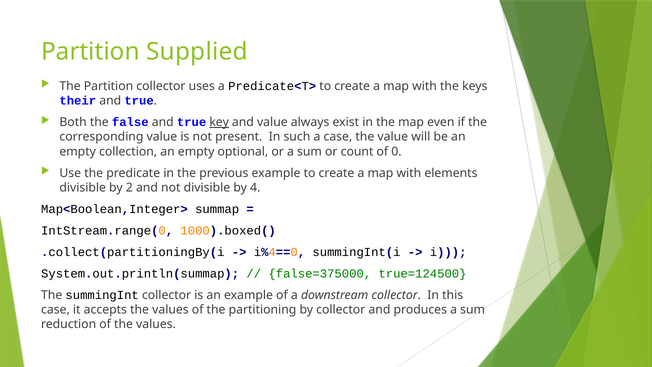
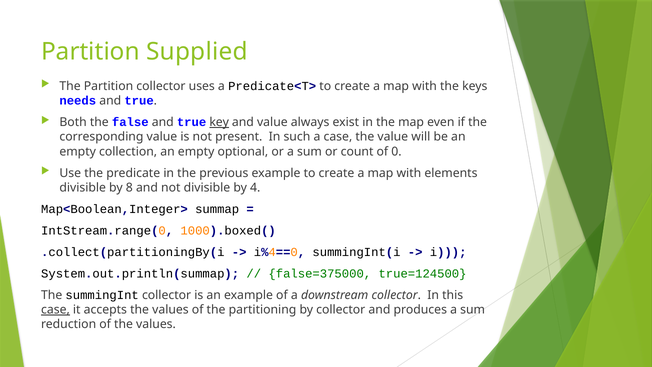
their: their -> needs (78, 101)
2: 2 -> 8 (129, 188)
case underline: none -> present (55, 310)
